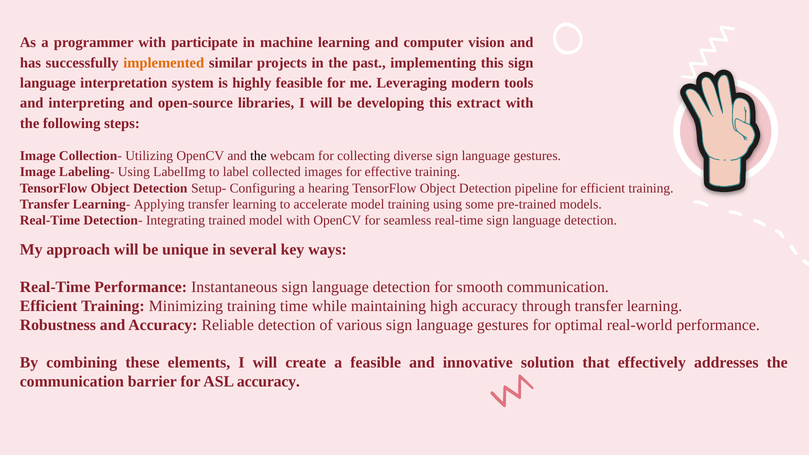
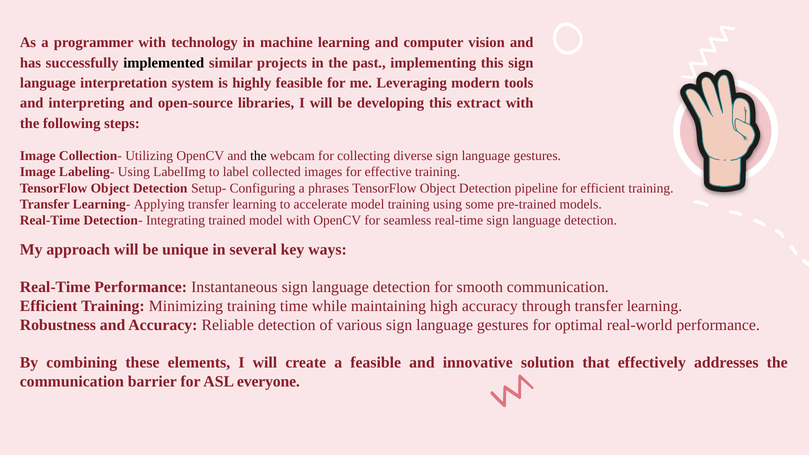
participate: participate -> technology (204, 43)
implemented colour: orange -> black (164, 63)
hearing: hearing -> phrases (329, 188)
ASL accuracy: accuracy -> everyone (268, 382)
